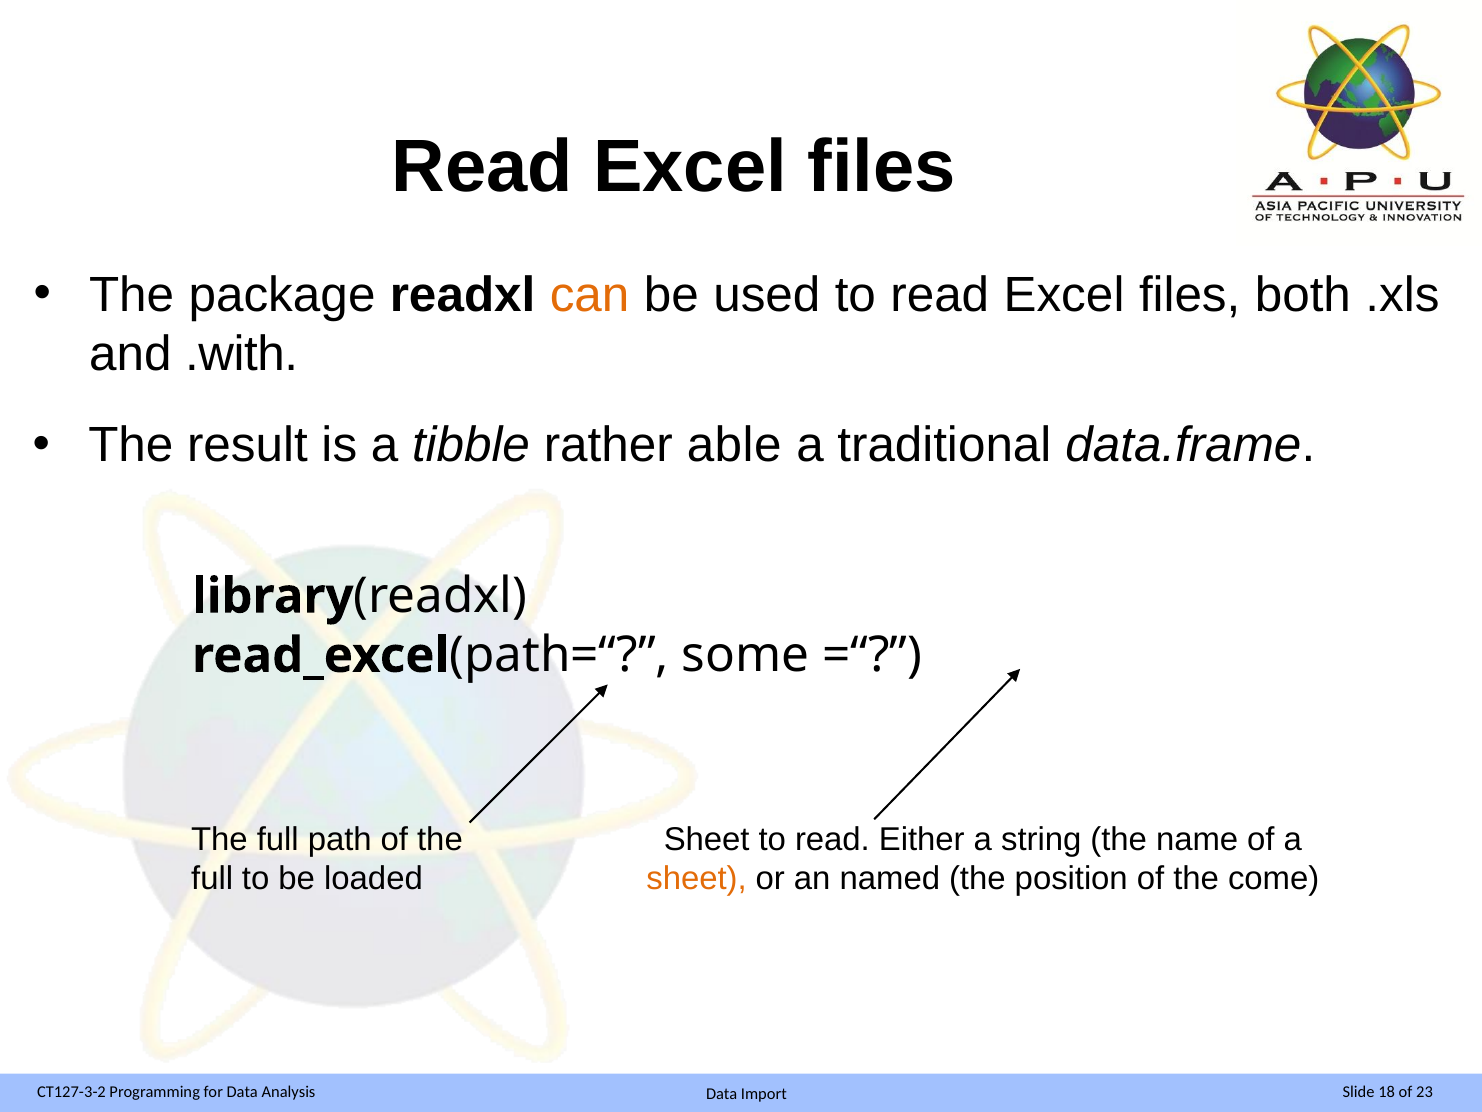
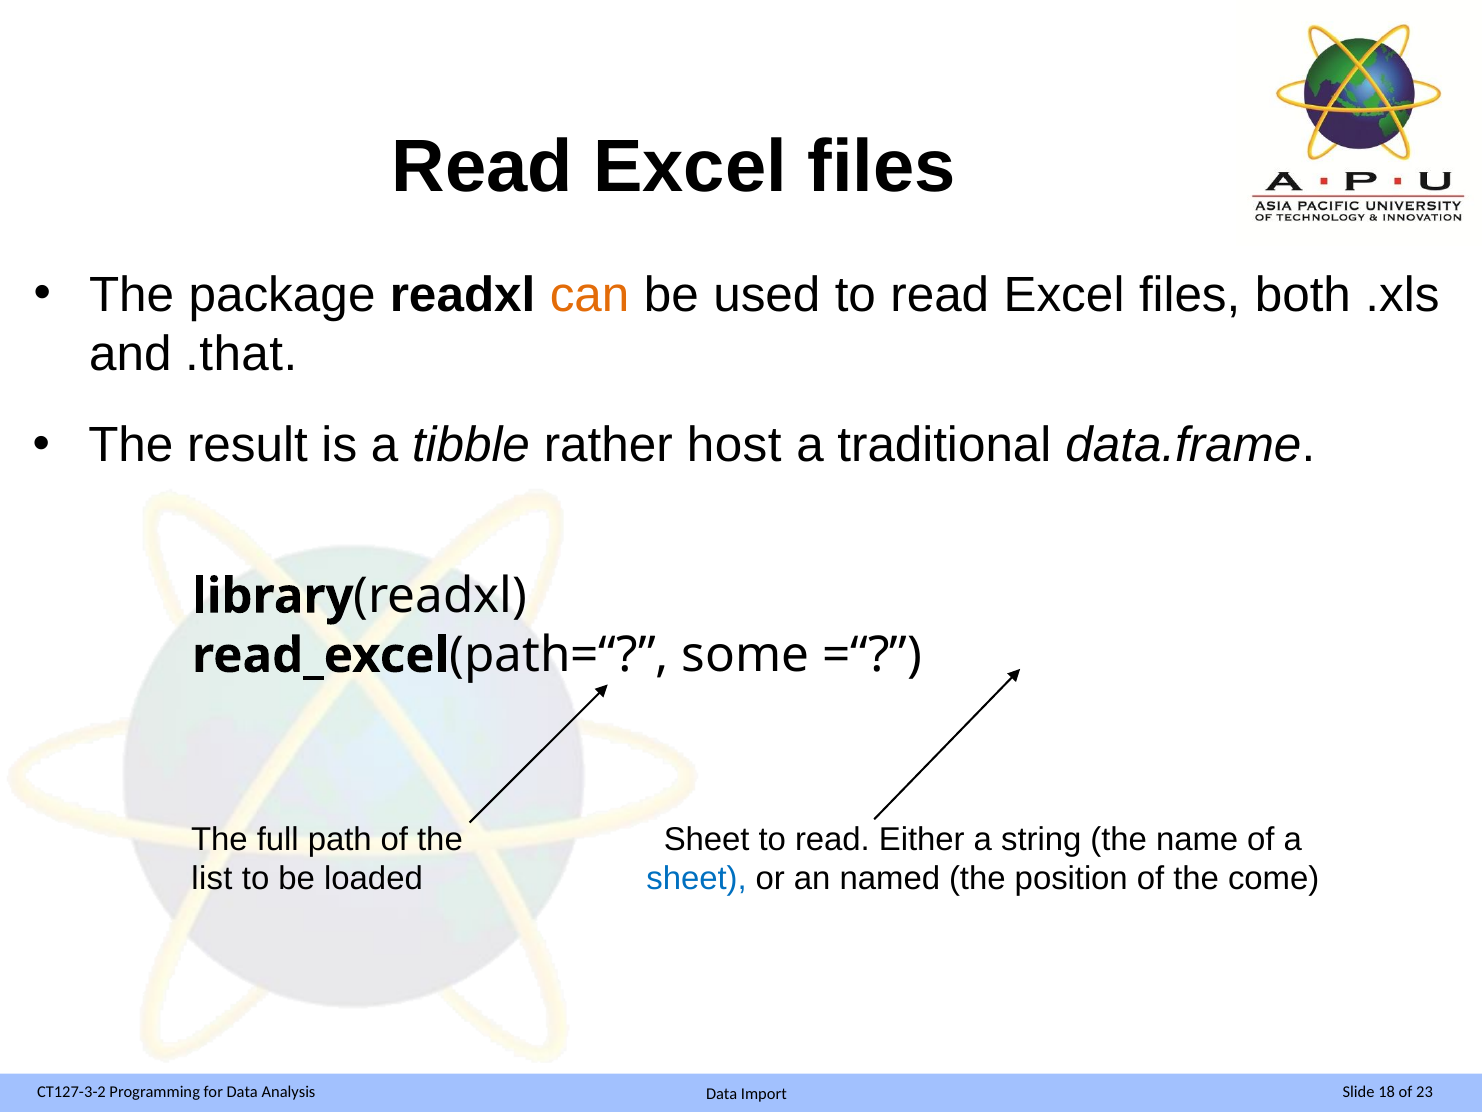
.with: .with -> .that (241, 354)
able: able -> host (734, 445)
full: full -> list (212, 878)
sheet colour: orange -> blue (697, 878)
